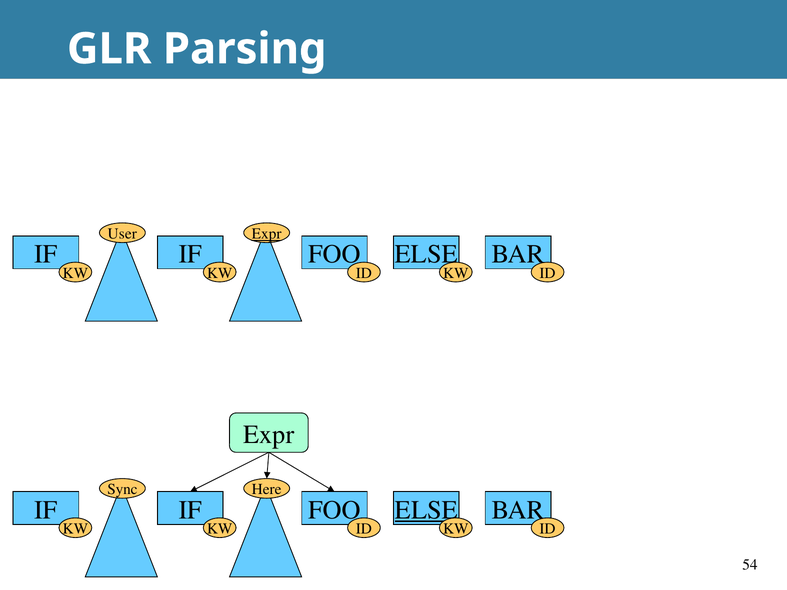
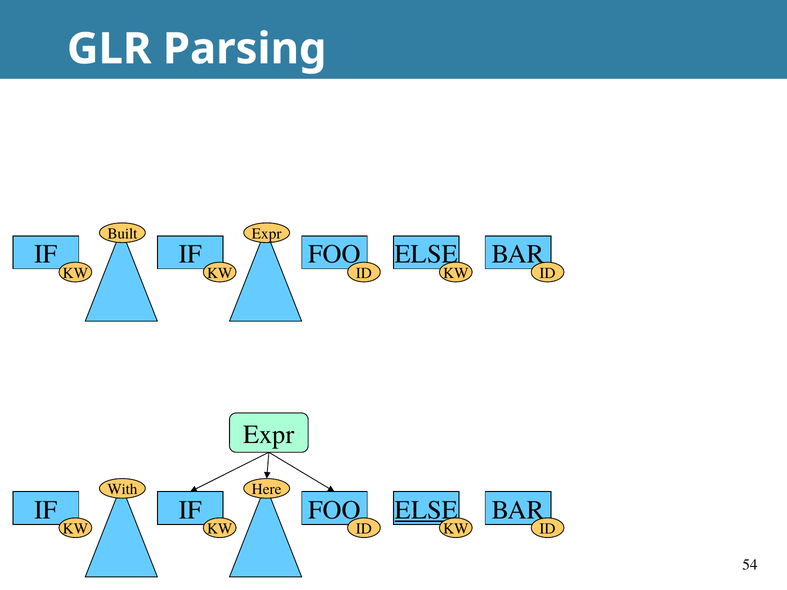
User: User -> Built (122, 234)
Expr underline: present -> none (267, 234)
Sync: Sync -> With (122, 490)
